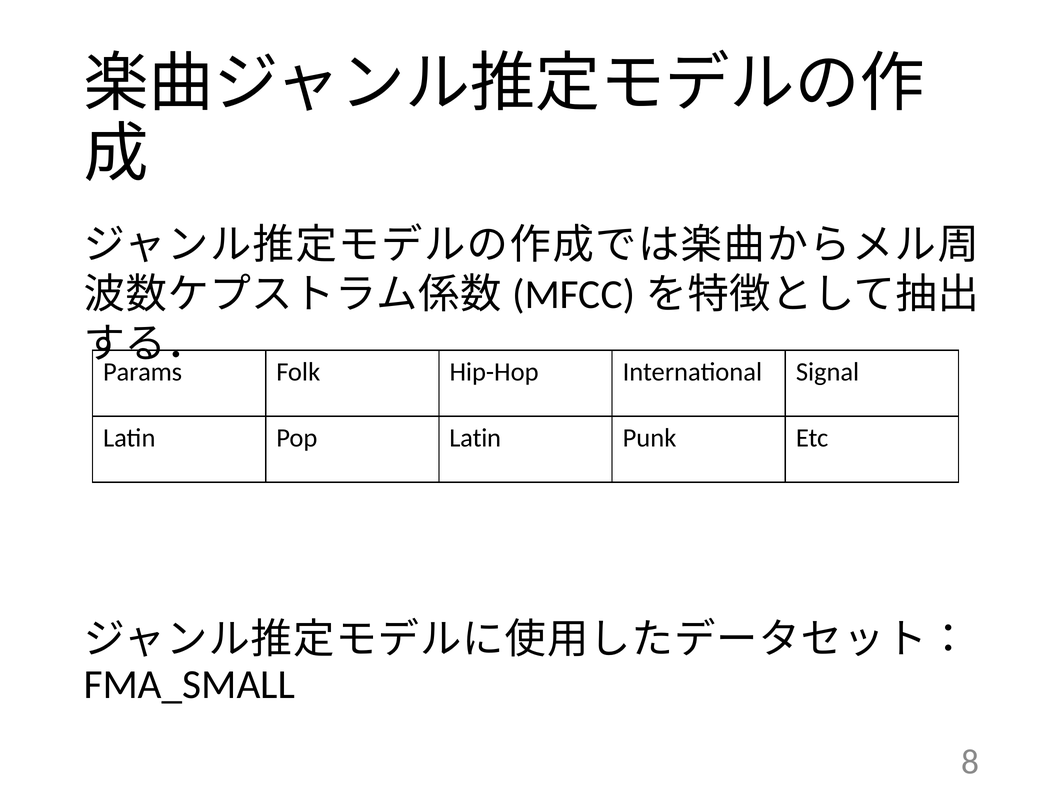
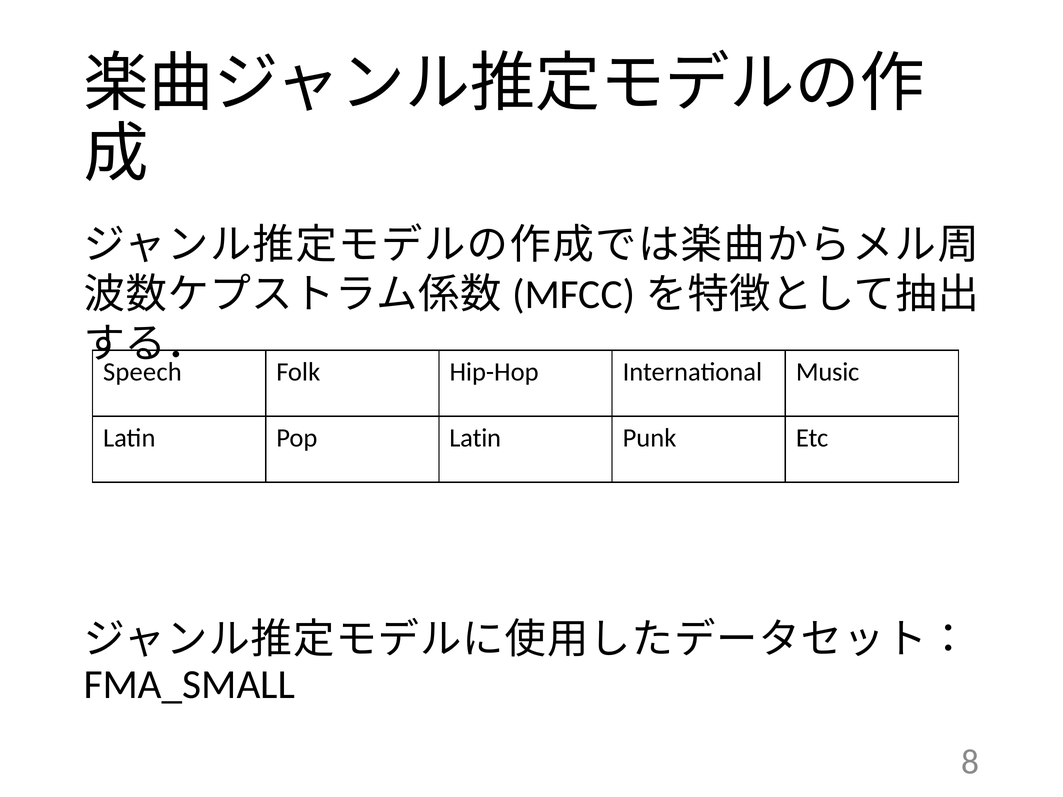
Params: Params -> Speech (142, 372)
Signal: Signal -> Music (828, 372)
